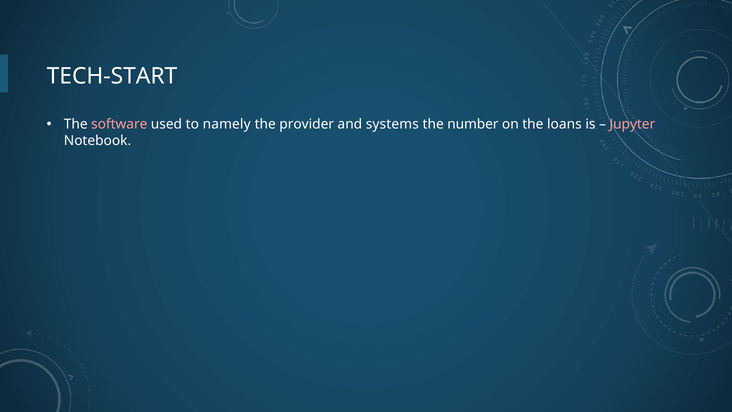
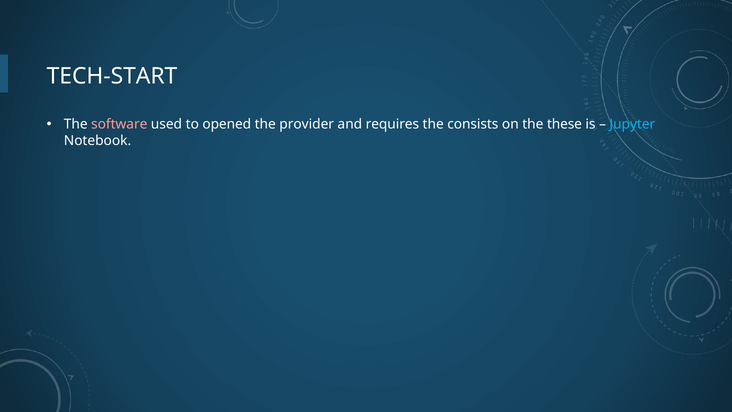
namely: namely -> opened (227, 124)
systems: systems -> requires (392, 124)
number: number -> consists (473, 124)
loans: loans -> these (564, 124)
Jupyter colour: pink -> light blue (632, 124)
